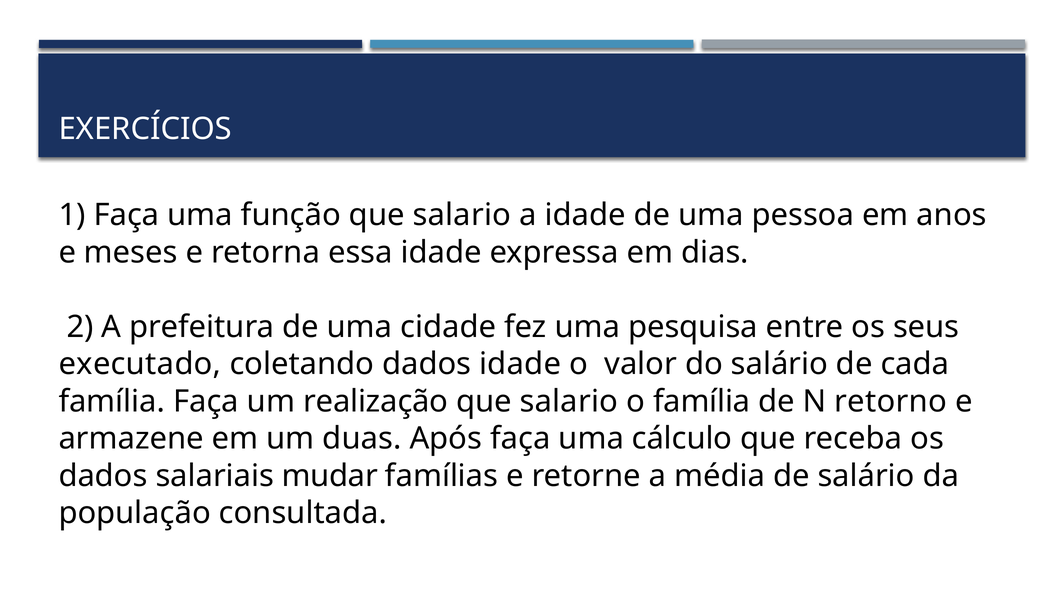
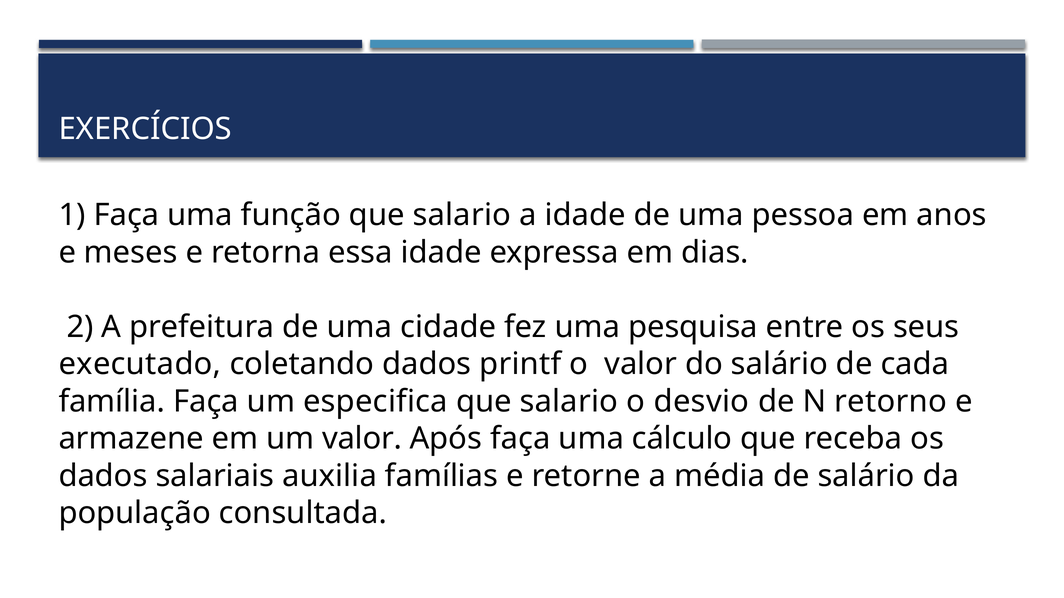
dados idade: idade -> printf (520, 364)
realização: realização -> especifica (375, 402)
o família: família -> desvio (701, 402)
um duas: duas -> valor (362, 439)
mudar: mudar -> auxilia (330, 476)
